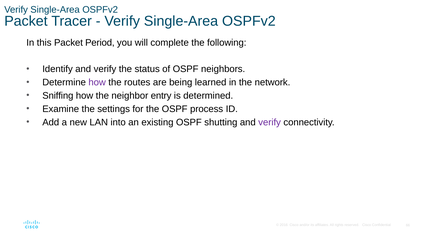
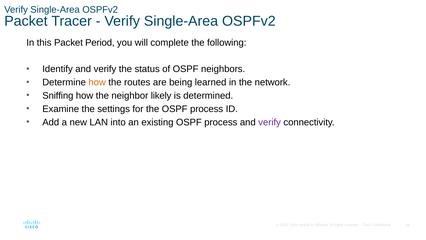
how colour: purple -> orange (97, 82)
entry: entry -> likely (161, 96)
existing OSPF shutting: shutting -> process (221, 122)
